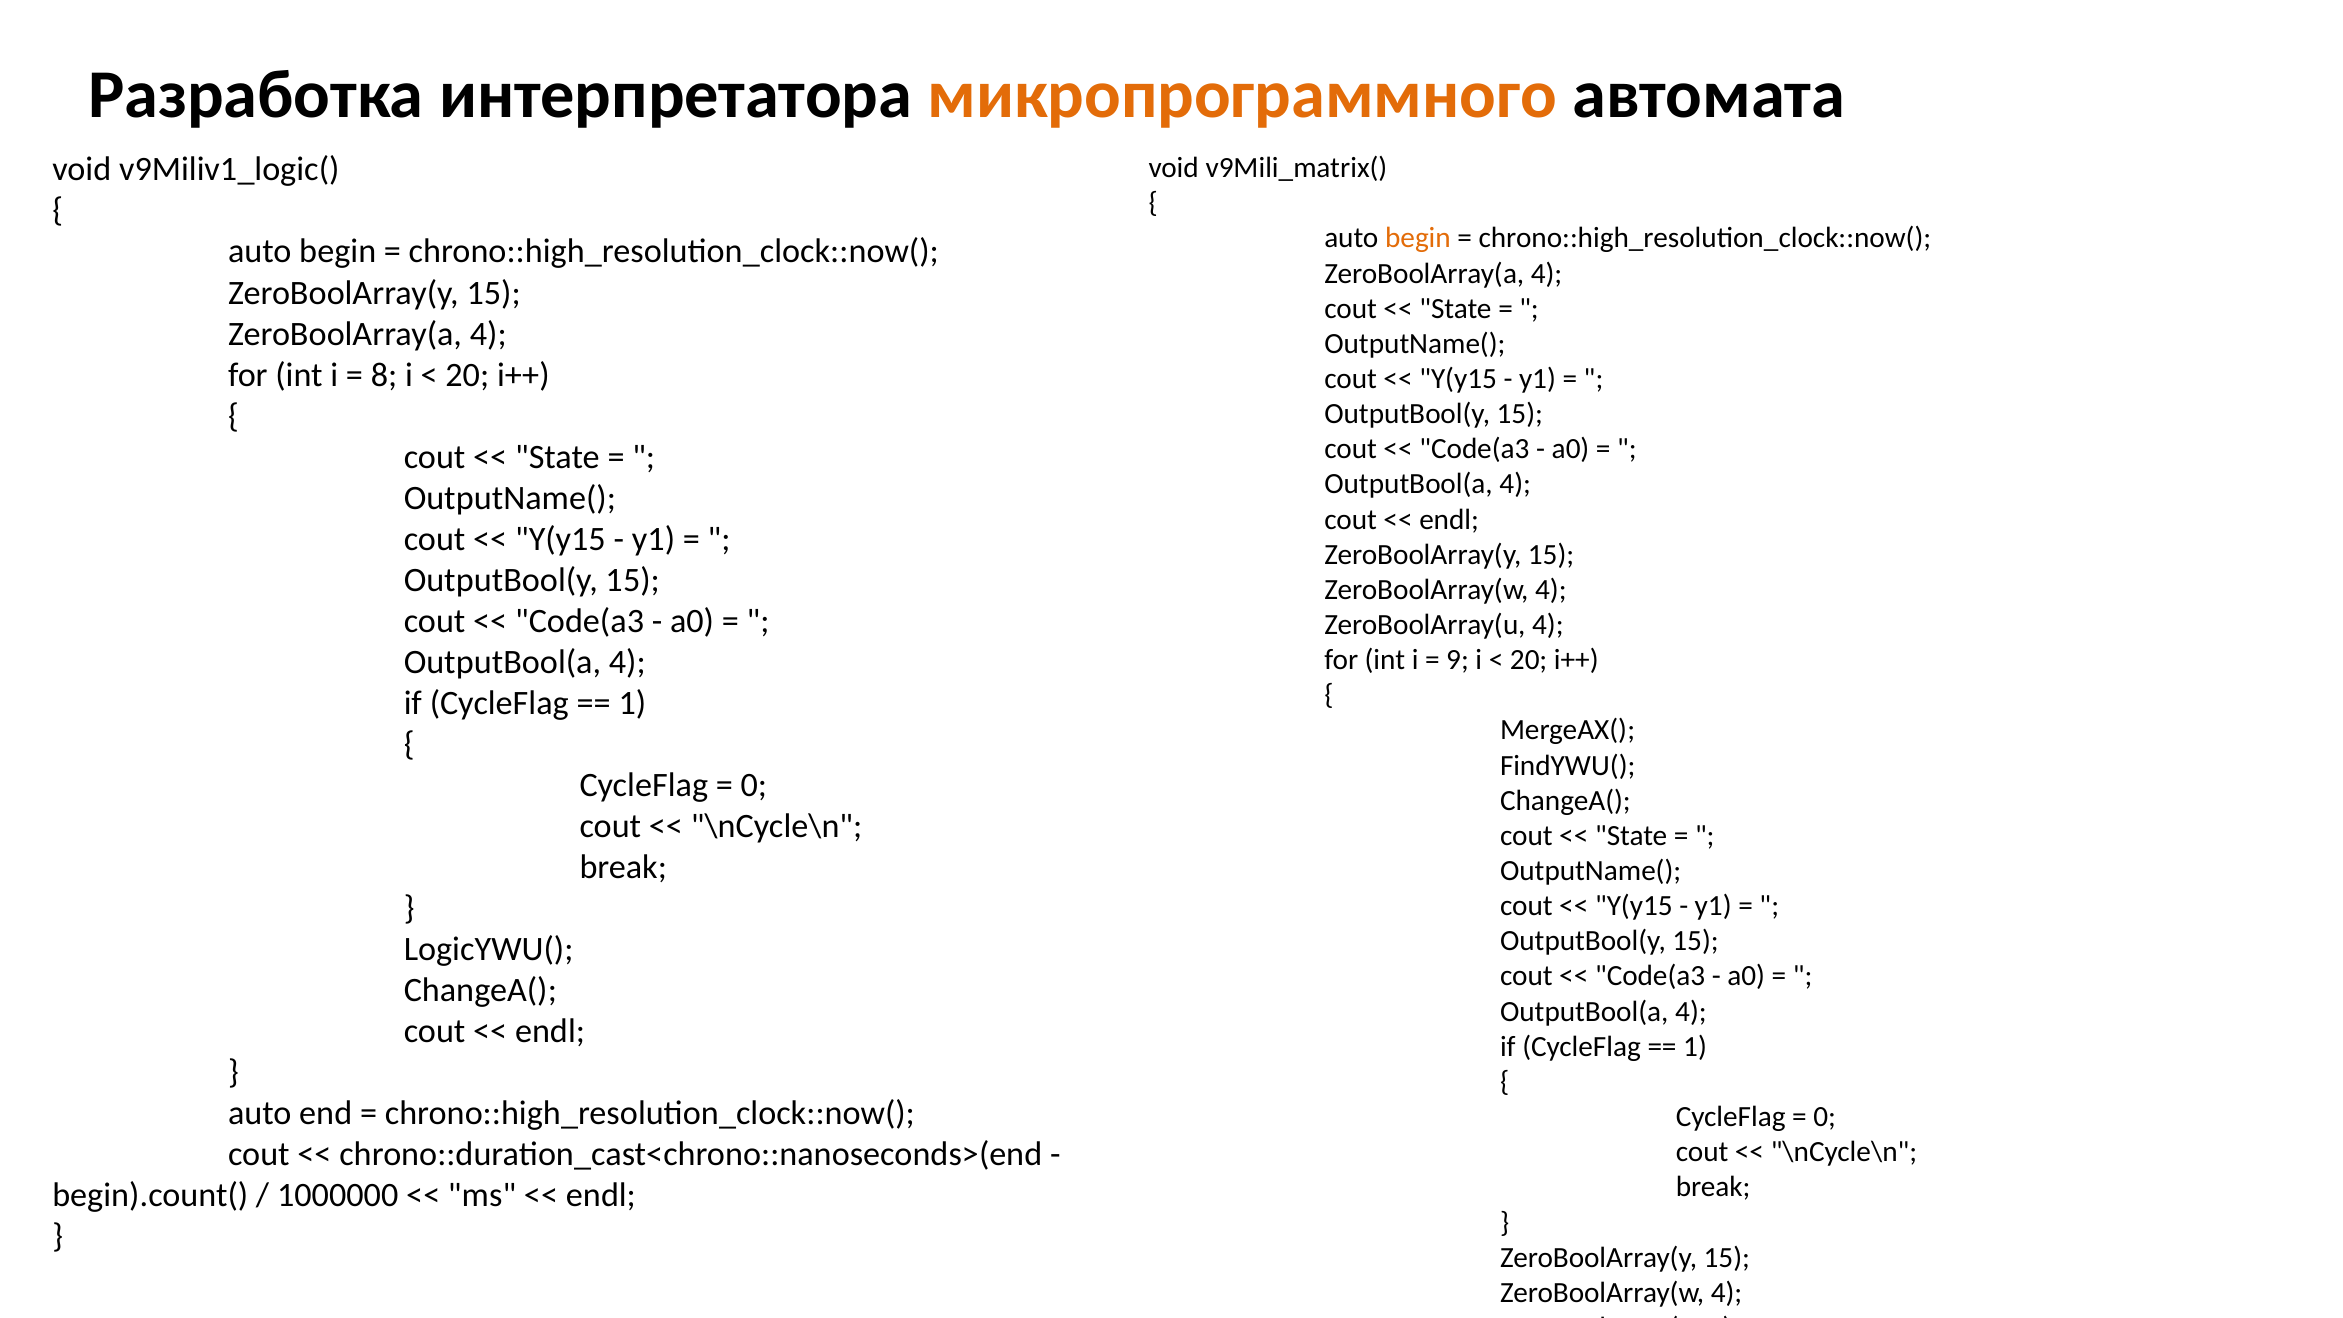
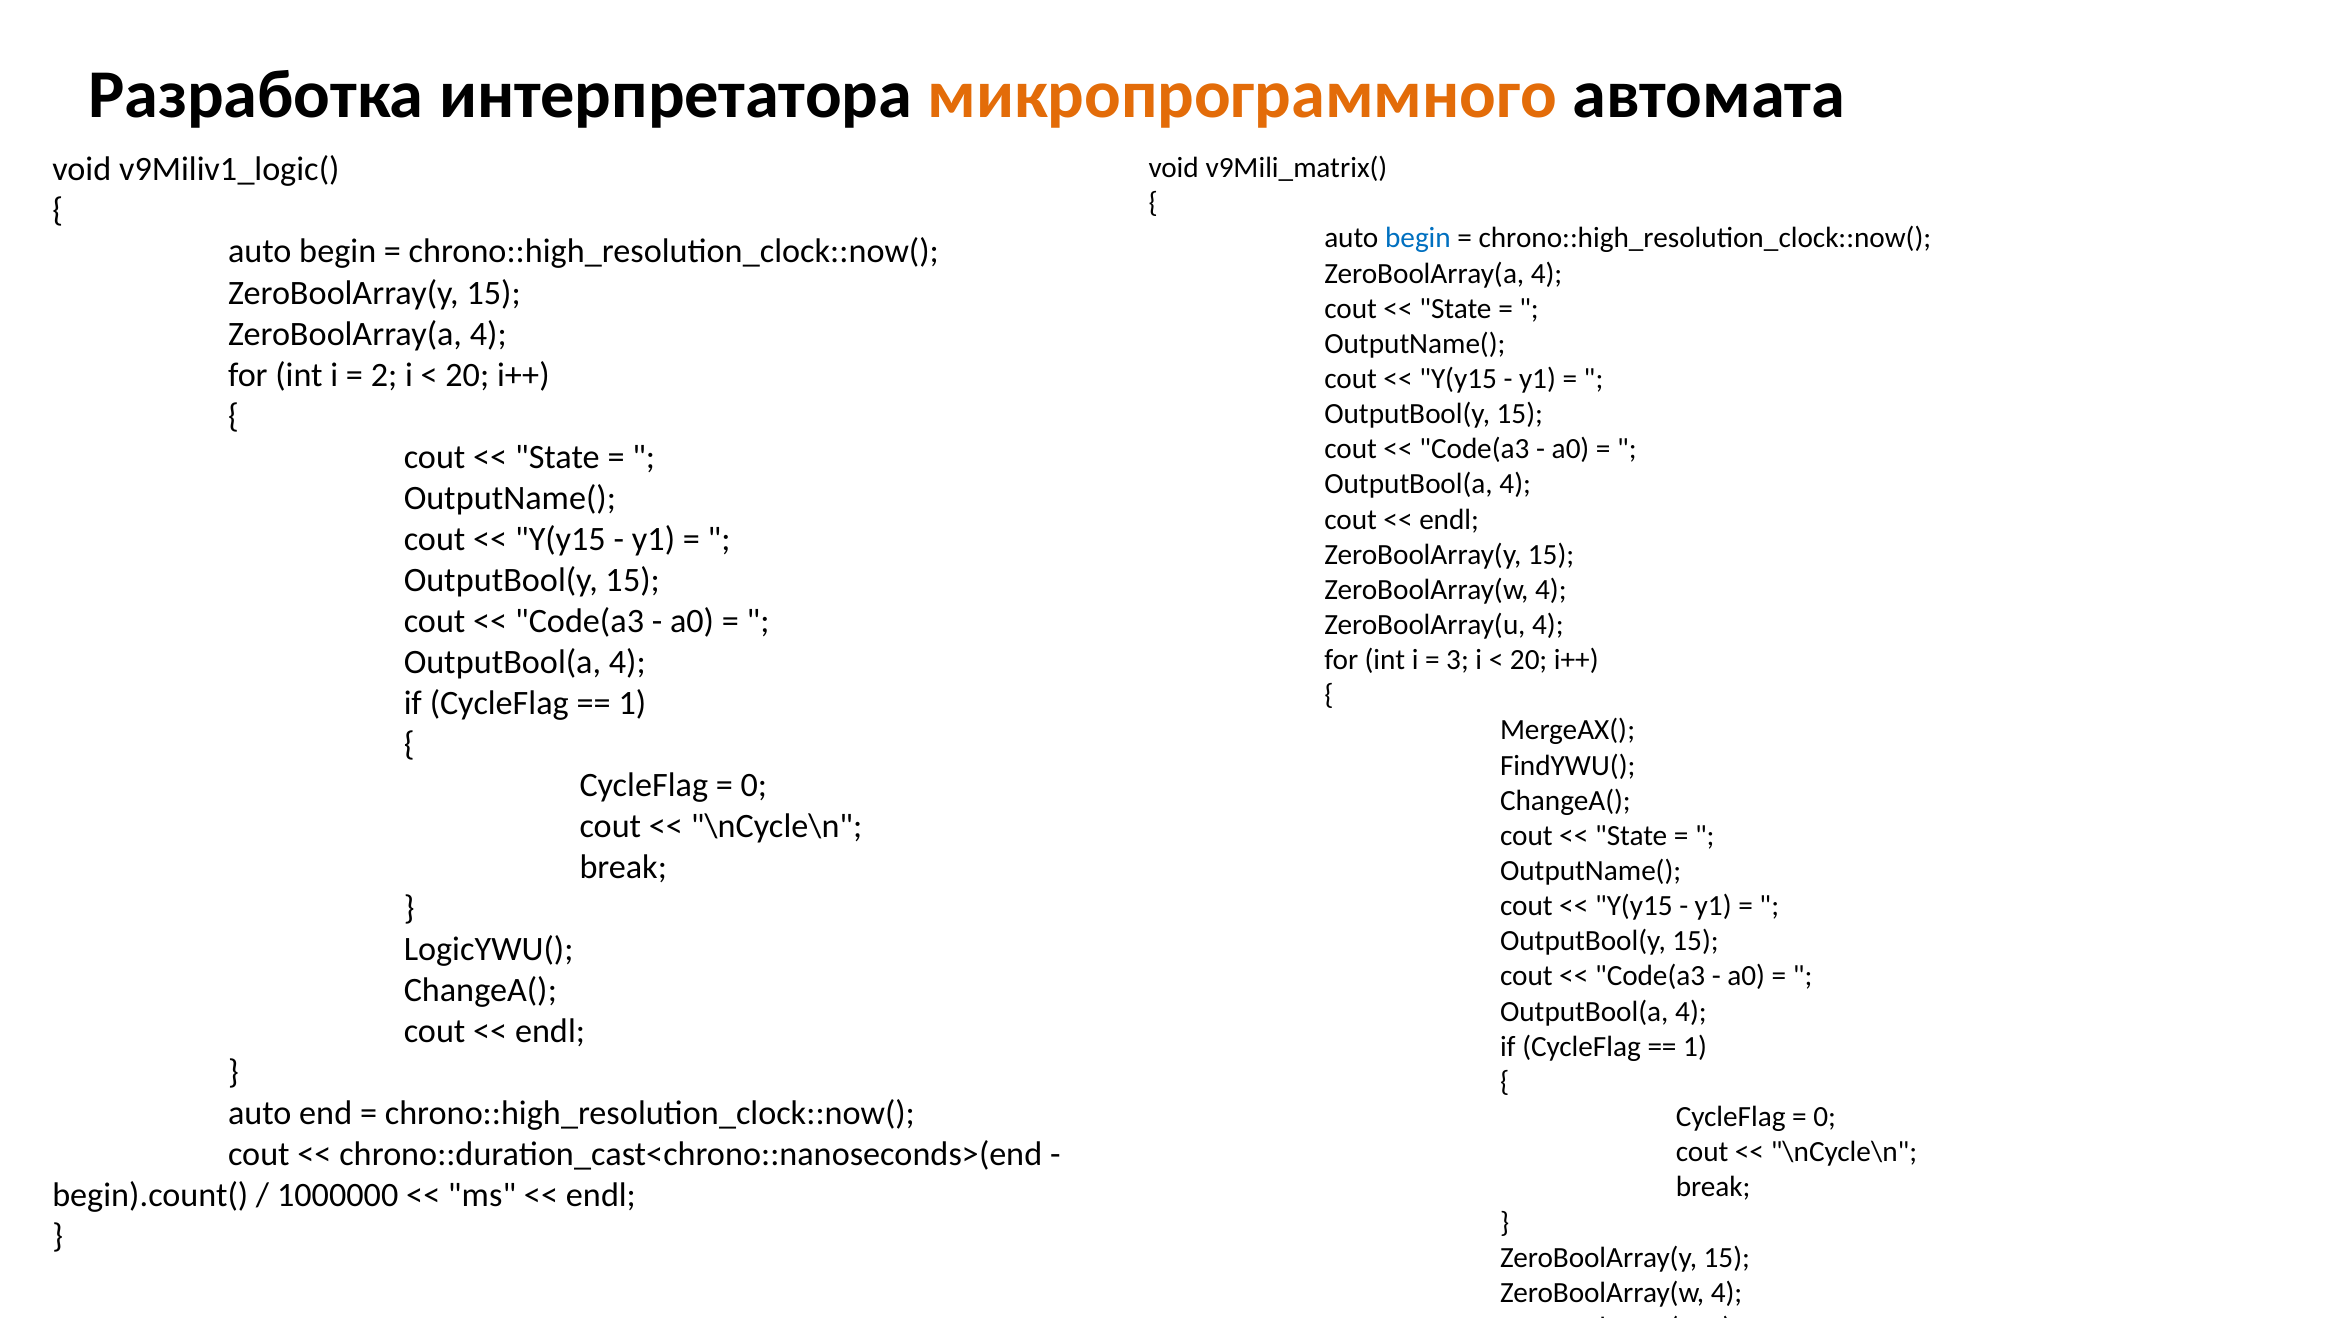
begin colour: orange -> blue (1418, 238)
8: 8 -> 2 (384, 375)
9: 9 -> 3 (1458, 660)
